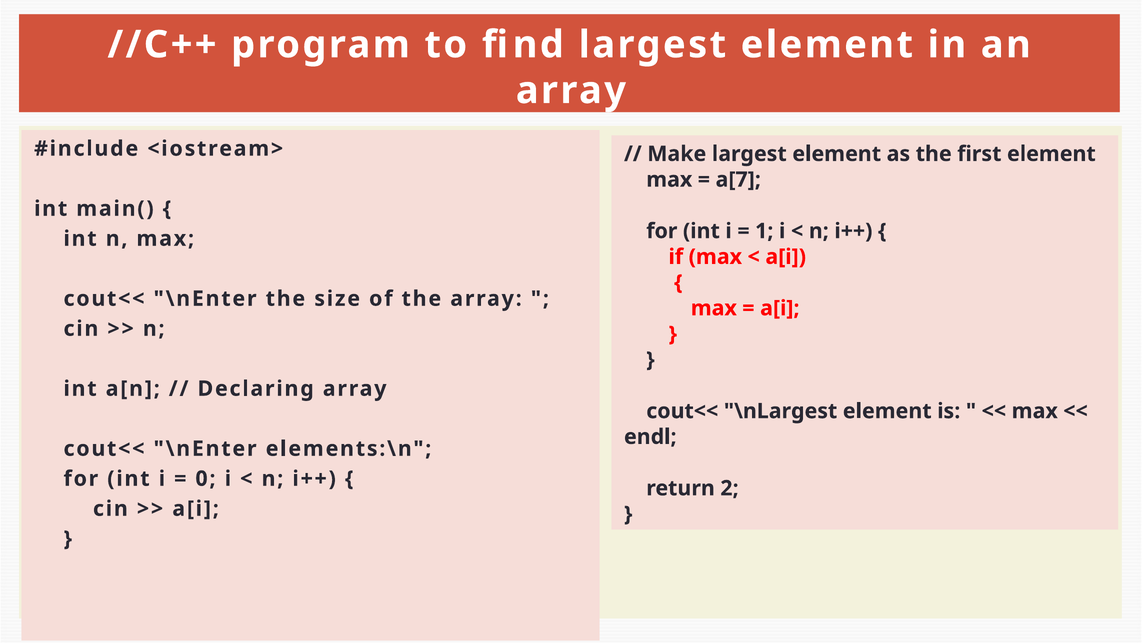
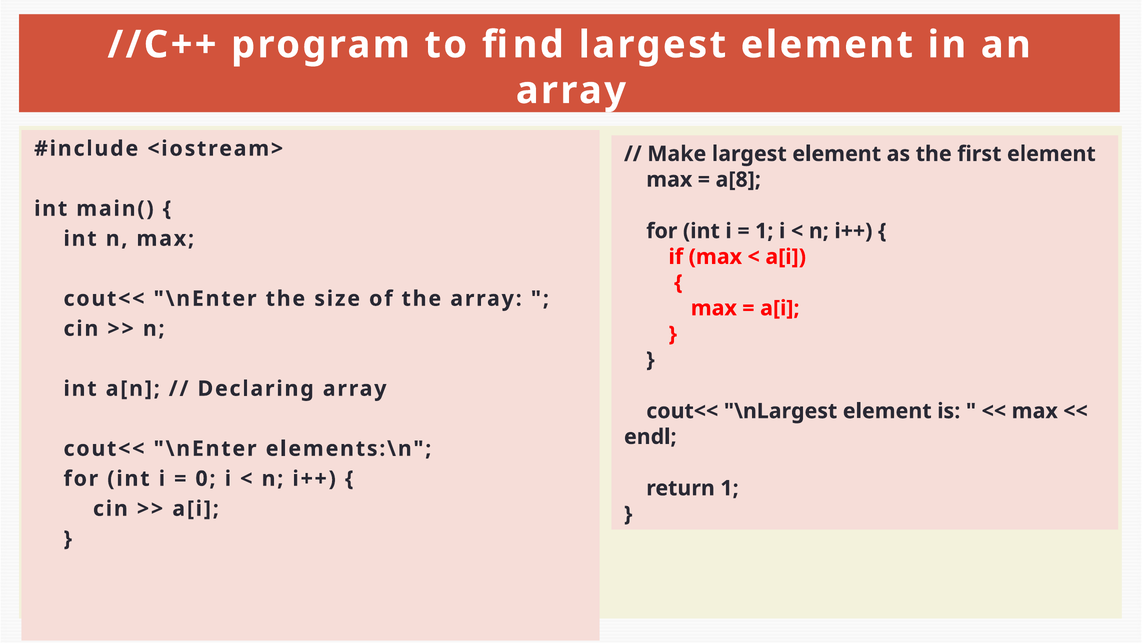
a[7: a[7 -> a[8 (738, 179)
return 2: 2 -> 1 (730, 488)
